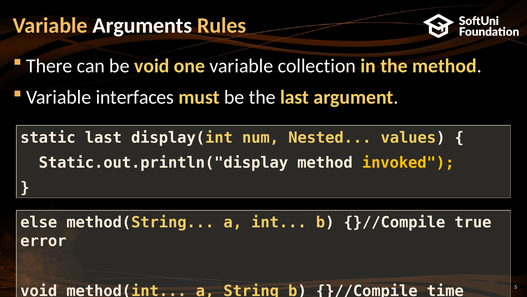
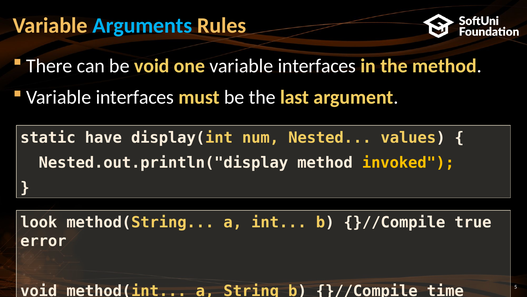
Arguments colour: white -> light blue (142, 26)
one variable collection: collection -> interfaces (317, 66)
static last: last -> have (103, 137)
Static.out.println("display: Static.out.println("display -> Nested.out.println("display (163, 162)
else: else -> look (39, 222)
